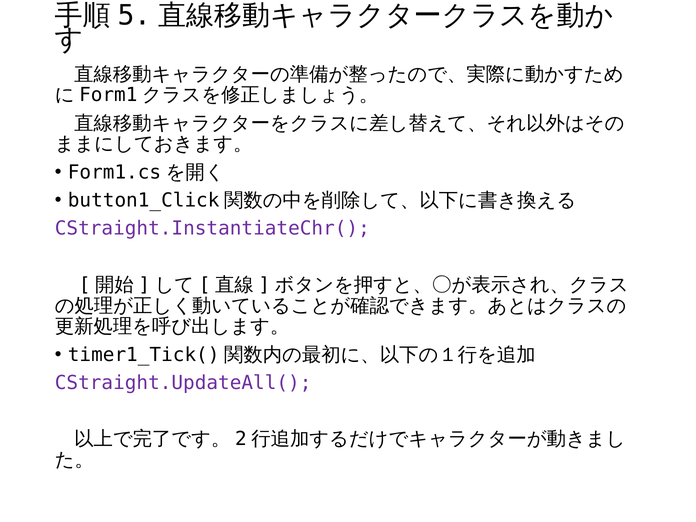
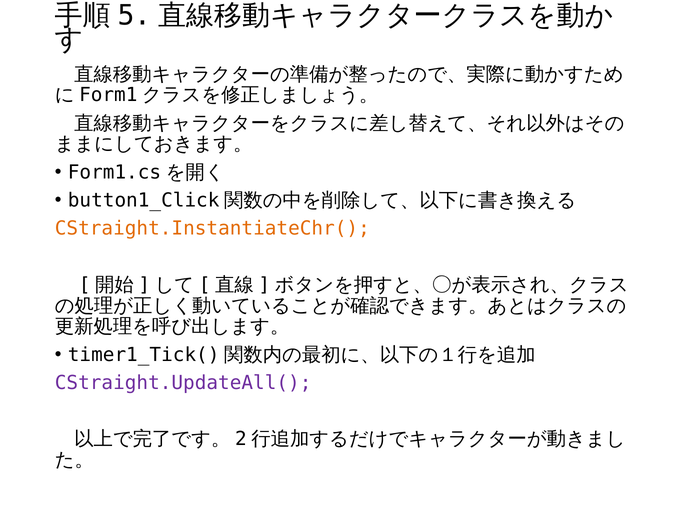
CStraight.InstantiateChr( colour: purple -> orange (212, 229)
